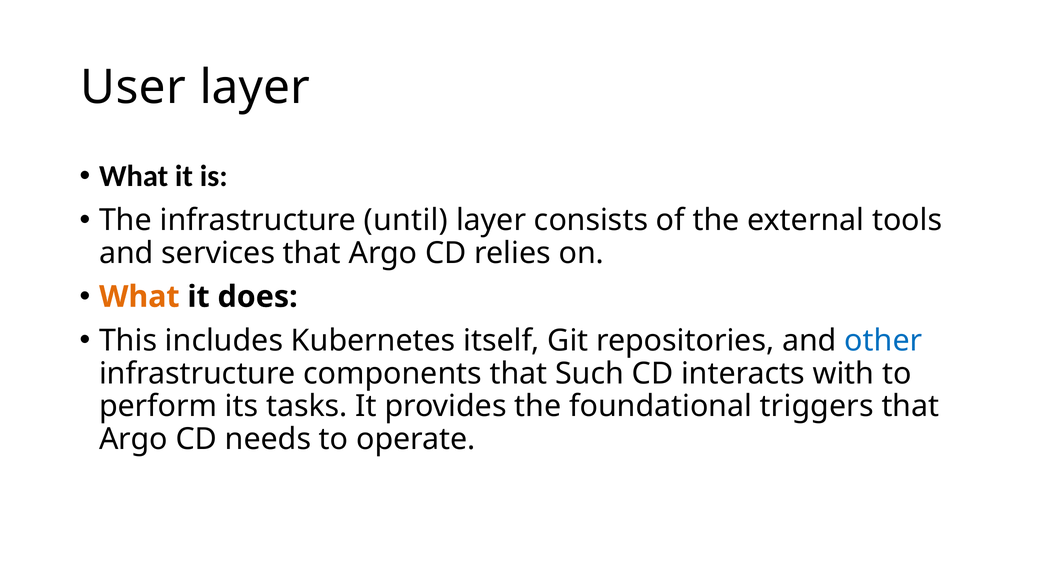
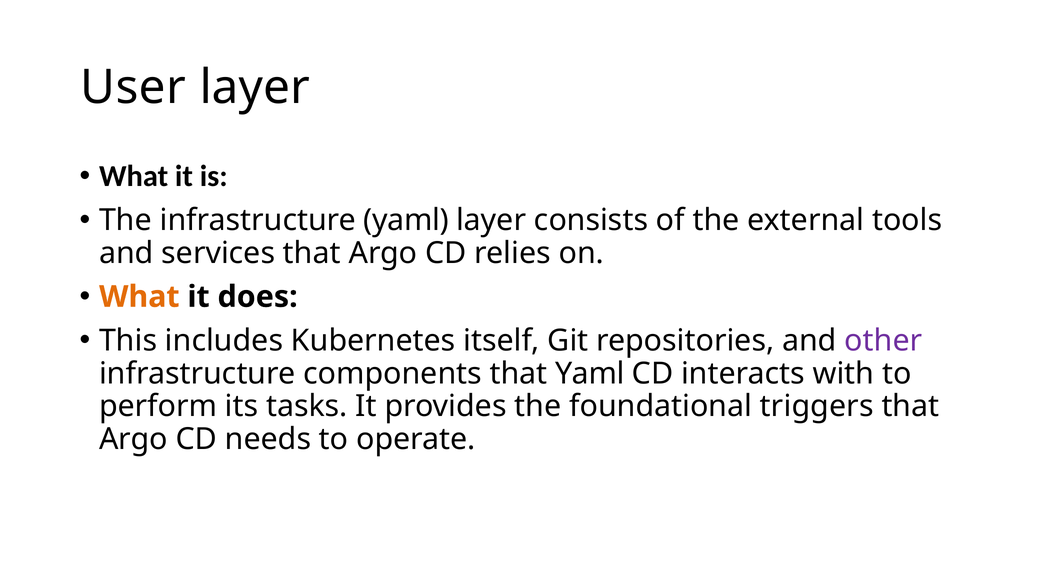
infrastructure until: until -> yaml (406, 220)
other colour: blue -> purple (883, 340)
that Such: Such -> Yaml (590, 373)
